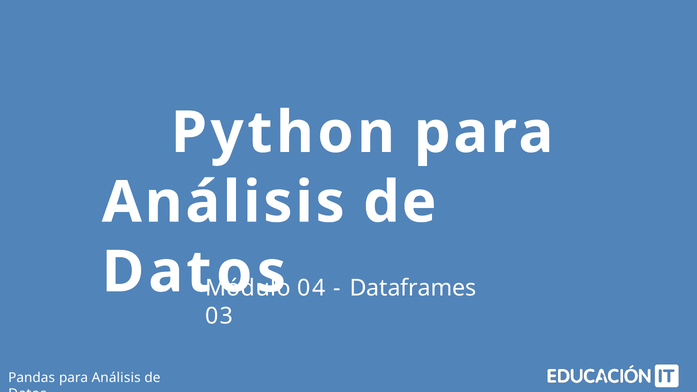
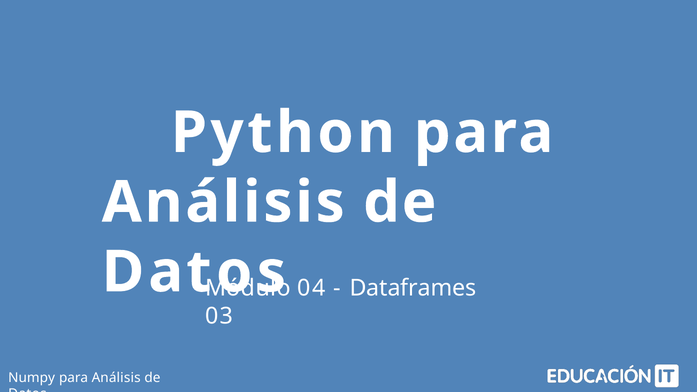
Pandas: Pandas -> Numpy (32, 378)
